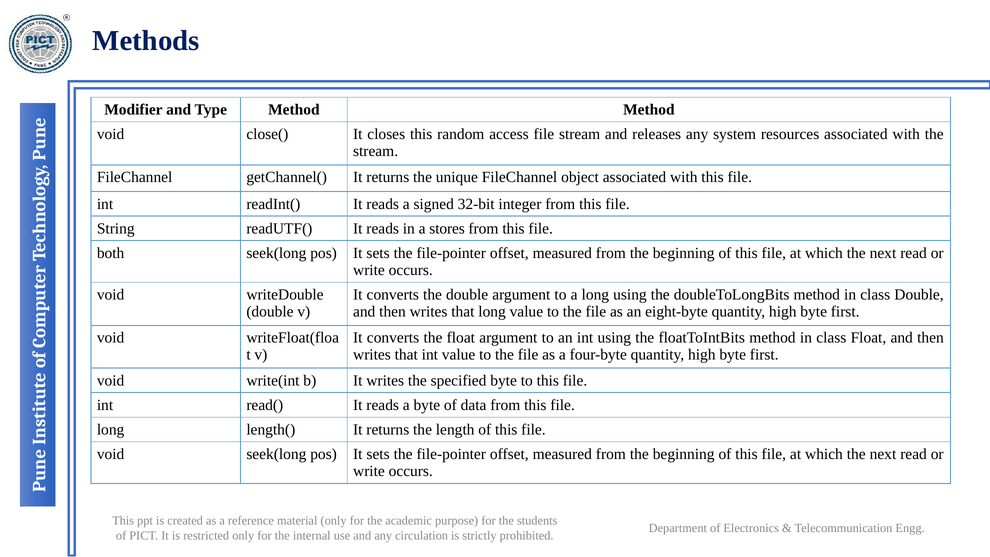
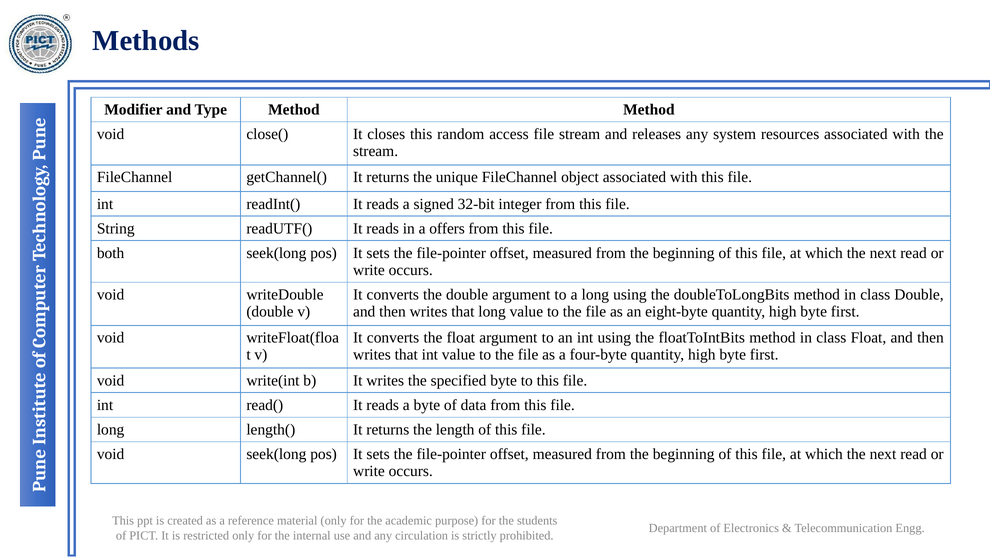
stores: stores -> offers (447, 228)
